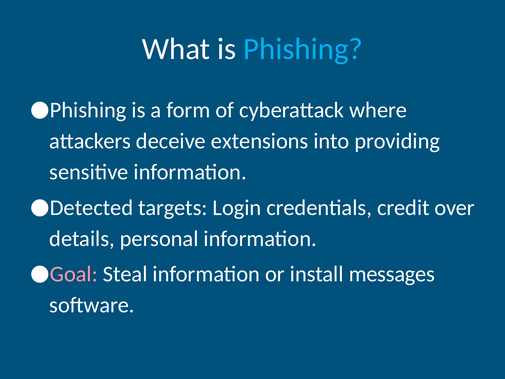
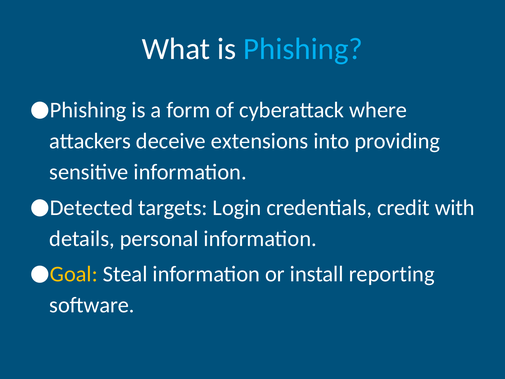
over: over -> with (455, 207)
Goal colour: pink -> yellow (74, 274)
messages: messages -> reporting (392, 274)
